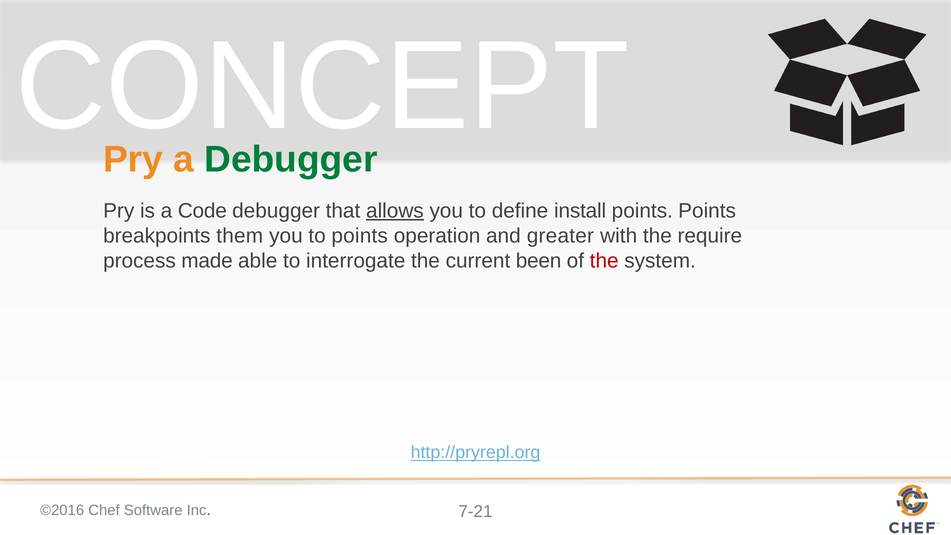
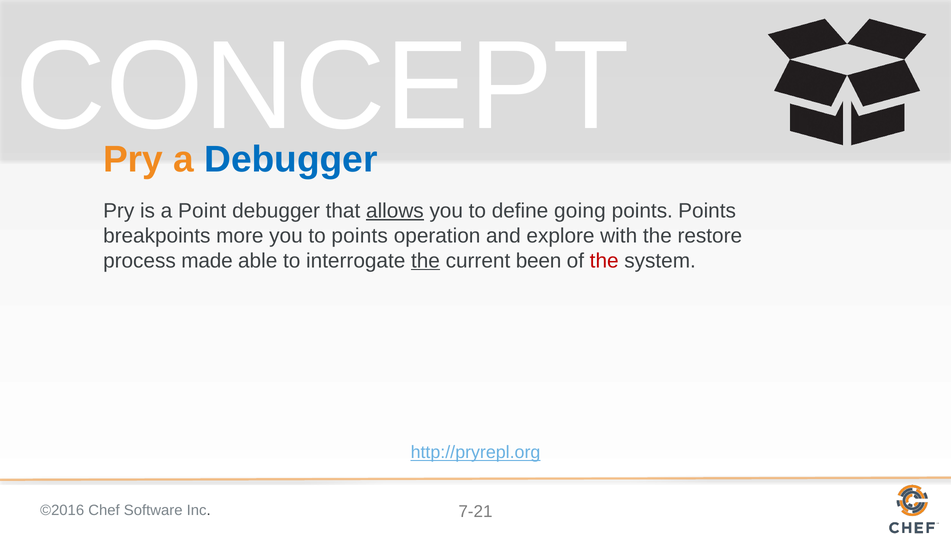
Debugger colour: green -> blue (291, 159)
Code: Code -> Point (202, 211)
install: install -> going (580, 211)
them: them -> more (240, 236)
greater: greater -> explore (561, 236)
require: require -> restore (710, 236)
the underline: none -> present (426, 261)
